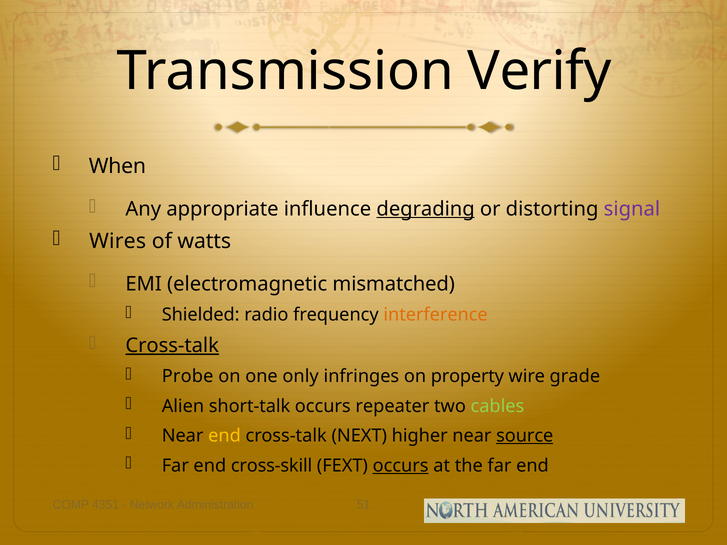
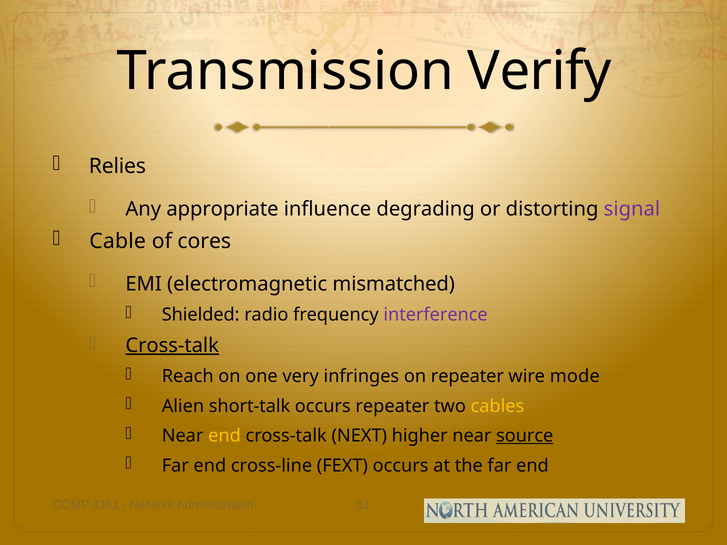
When: When -> Relies (117, 166)
degrading underline: present -> none (426, 209)
Wires: Wires -> Cable (118, 241)
watts: watts -> cores (204, 241)
interference colour: orange -> purple (436, 315)
Probe: Probe -> Reach (188, 377)
only: only -> very (301, 377)
on property: property -> repeater (467, 377)
grade: grade -> mode (575, 377)
cables colour: light green -> yellow (497, 406)
cross-skill: cross-skill -> cross-line (272, 466)
occurs underline: present -> none (401, 466)
